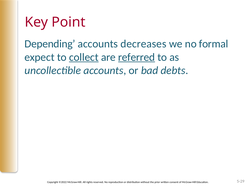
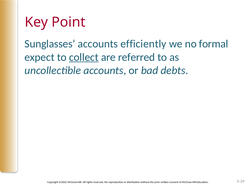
Depending: Depending -> Sunglasses (50, 44)
decreases: decreases -> efficiently (143, 44)
referred underline: present -> none (137, 57)
